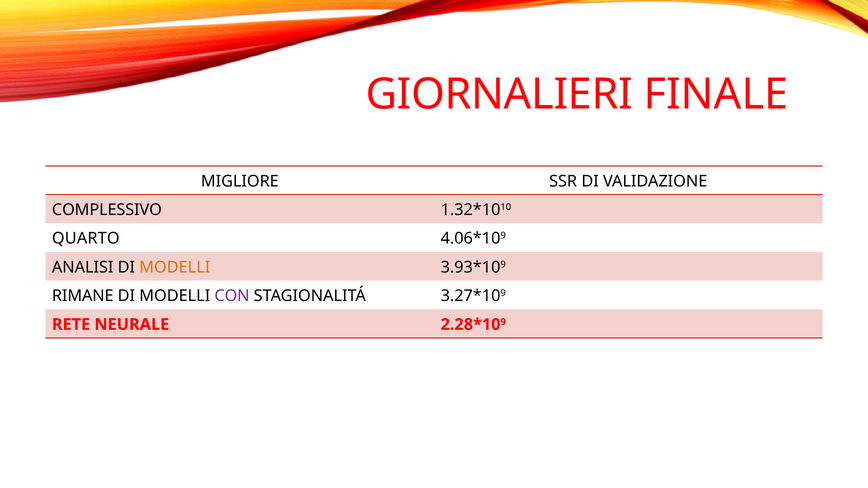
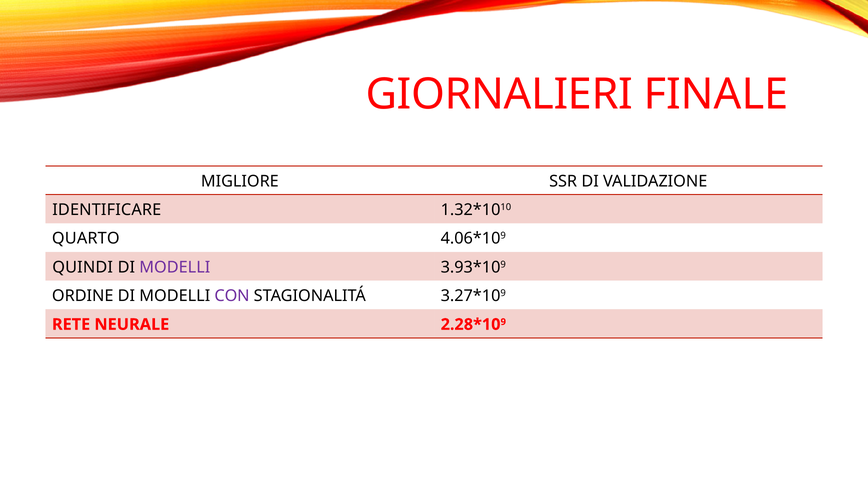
COMPLESSIVO: COMPLESSIVO -> IDENTIFICARE (107, 210)
ANALISI: ANALISI -> QUINDI (83, 267)
MODELLI colour: orange -> purple (175, 267)
RIMANE: RIMANE -> ORDINE (83, 296)
